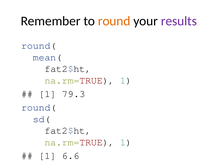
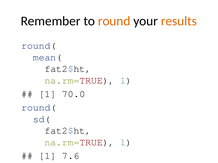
results colour: purple -> orange (179, 21)
79.3: 79.3 -> 70.0 (74, 94)
6.6: 6.6 -> 7.6 (71, 156)
